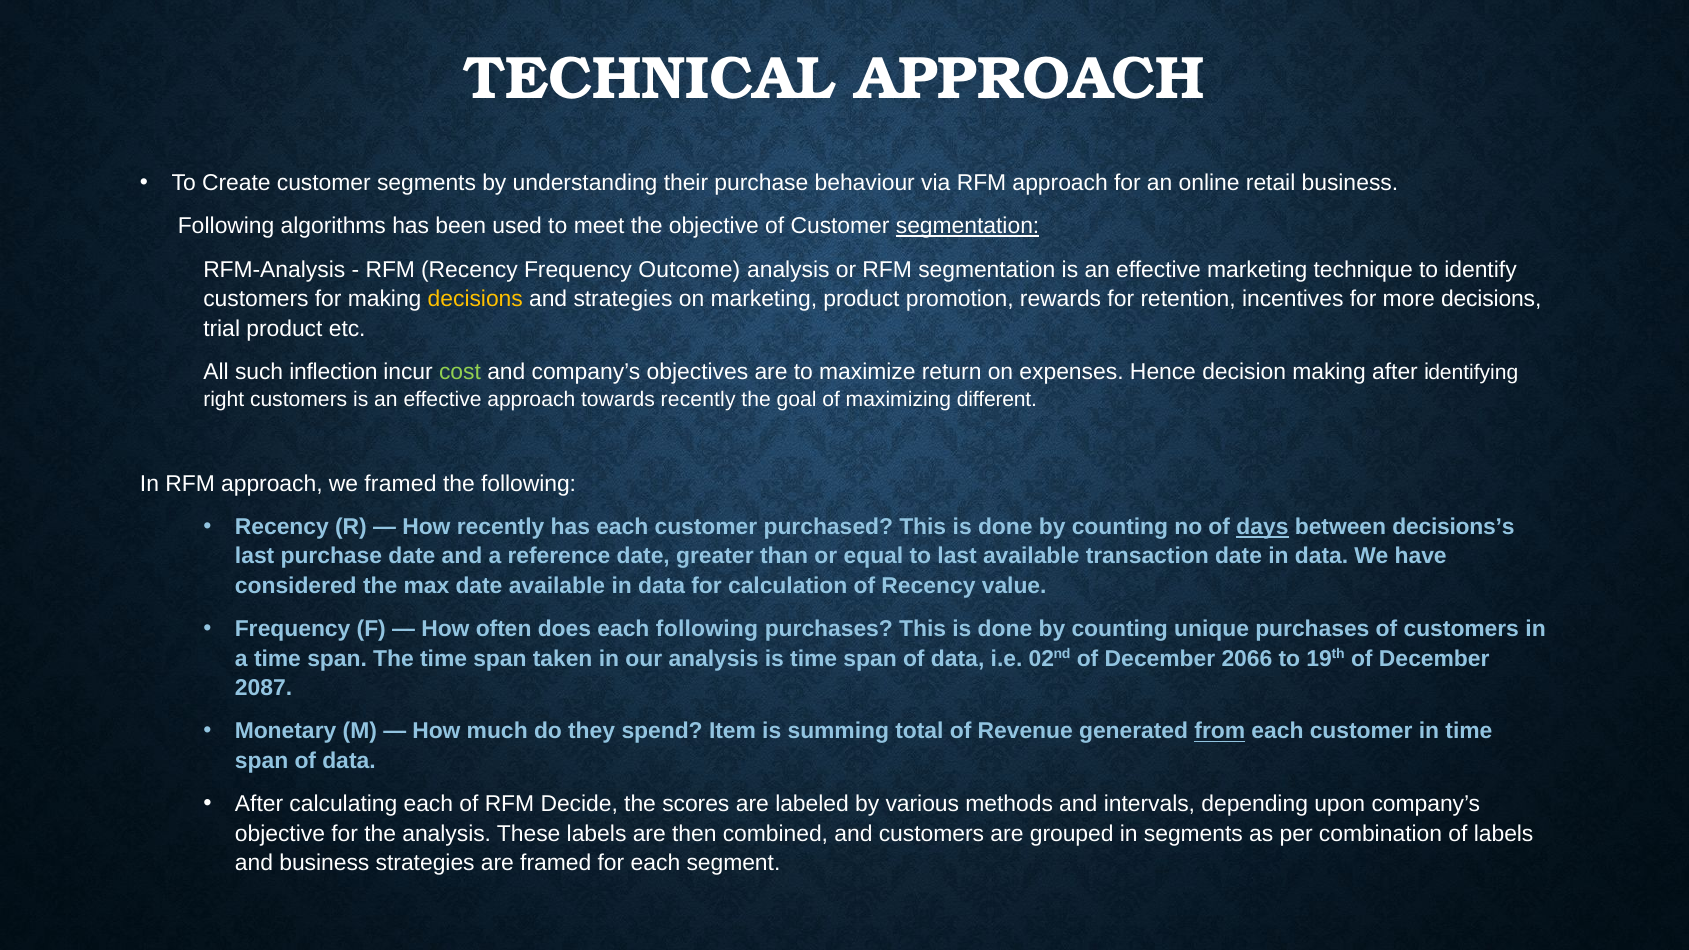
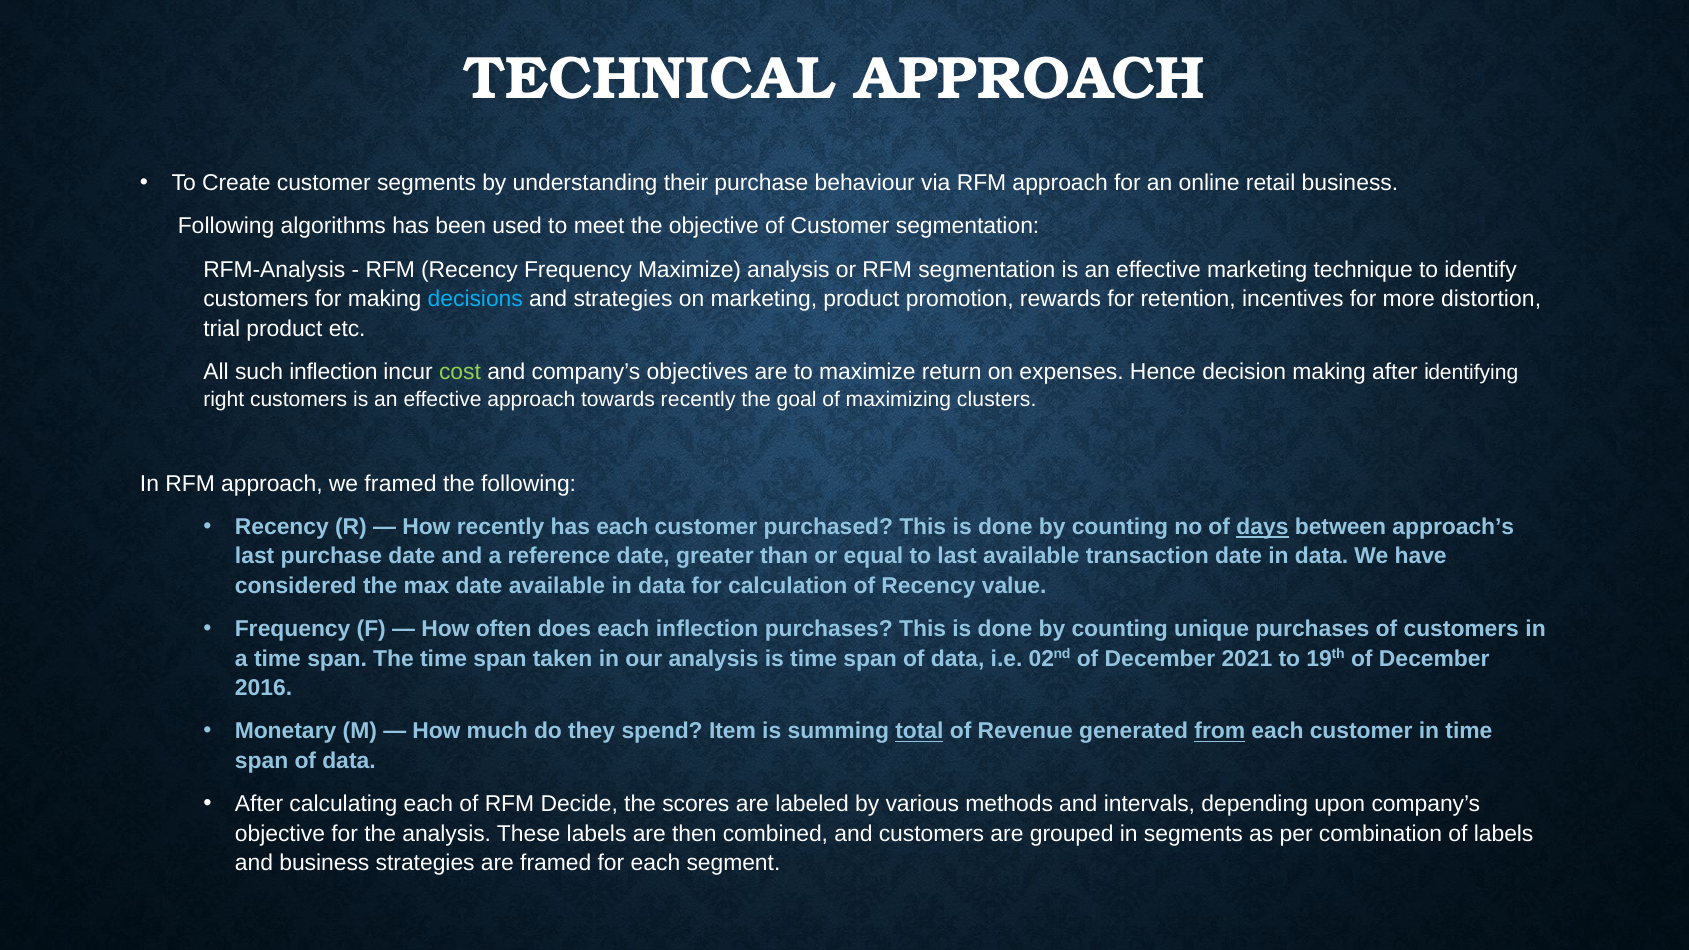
segmentation underline: present -> none (968, 226)
Frequency Outcome: Outcome -> Maximize (690, 270)
decisions colour: yellow -> light blue (475, 299)
more decisions: decisions -> distortion (1491, 299)
different: different -> clusters (997, 400)
decisions’s: decisions’s -> approach’s (1453, 527)
each following: following -> inflection (707, 629)
2066: 2066 -> 2021 (1247, 659)
2087: 2087 -> 2016 (264, 688)
total underline: none -> present (919, 731)
